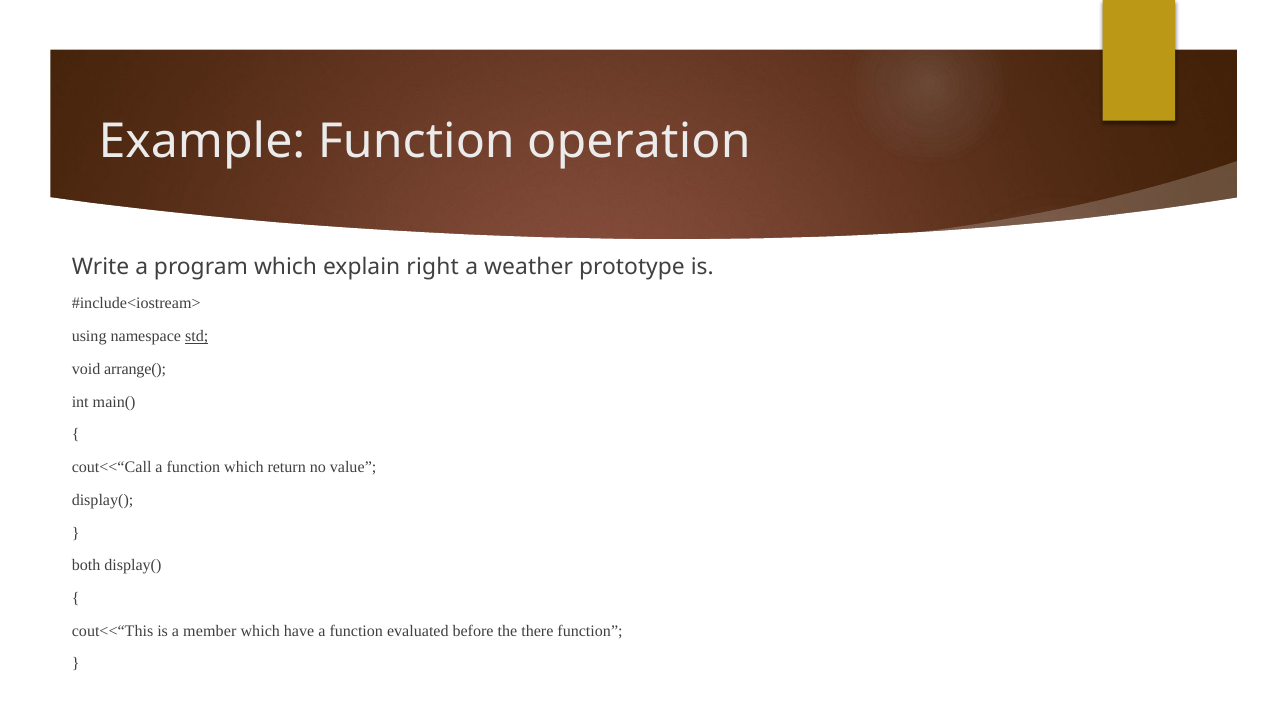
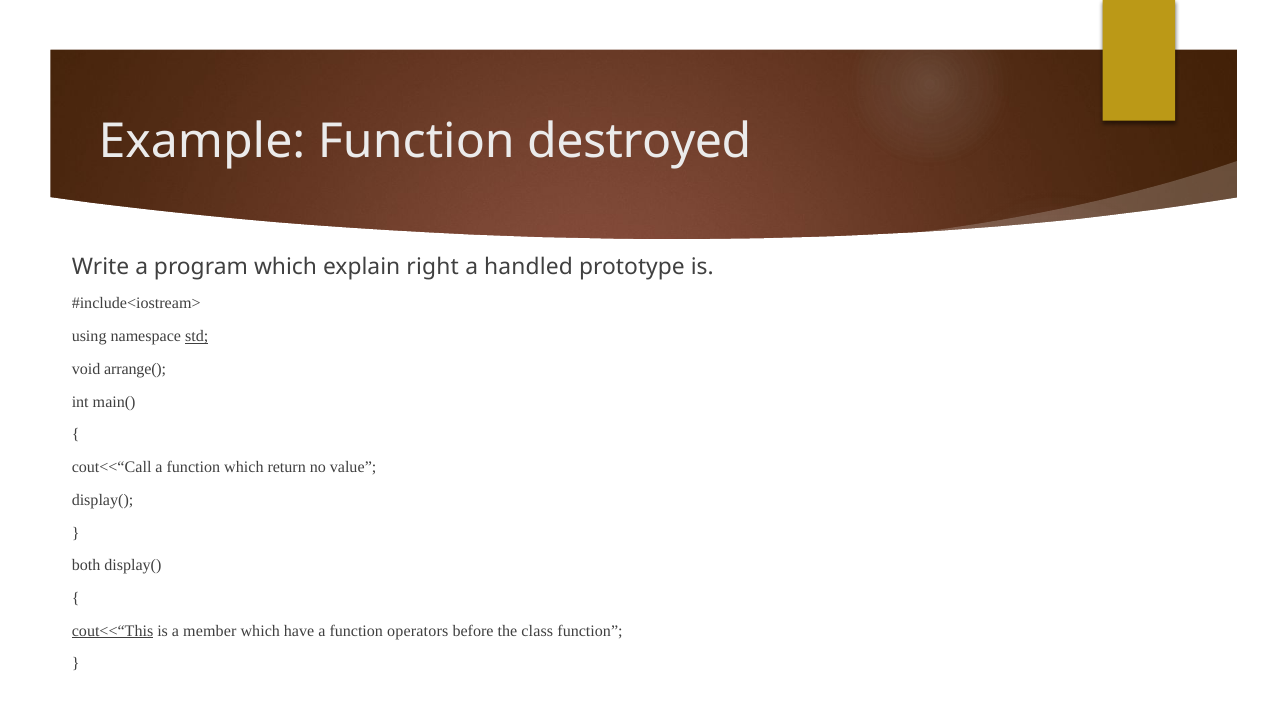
operation: operation -> destroyed (639, 142)
weather: weather -> handled (529, 268)
cout<<“This underline: none -> present (113, 631)
evaluated: evaluated -> operators (418, 631)
there: there -> class (537, 631)
